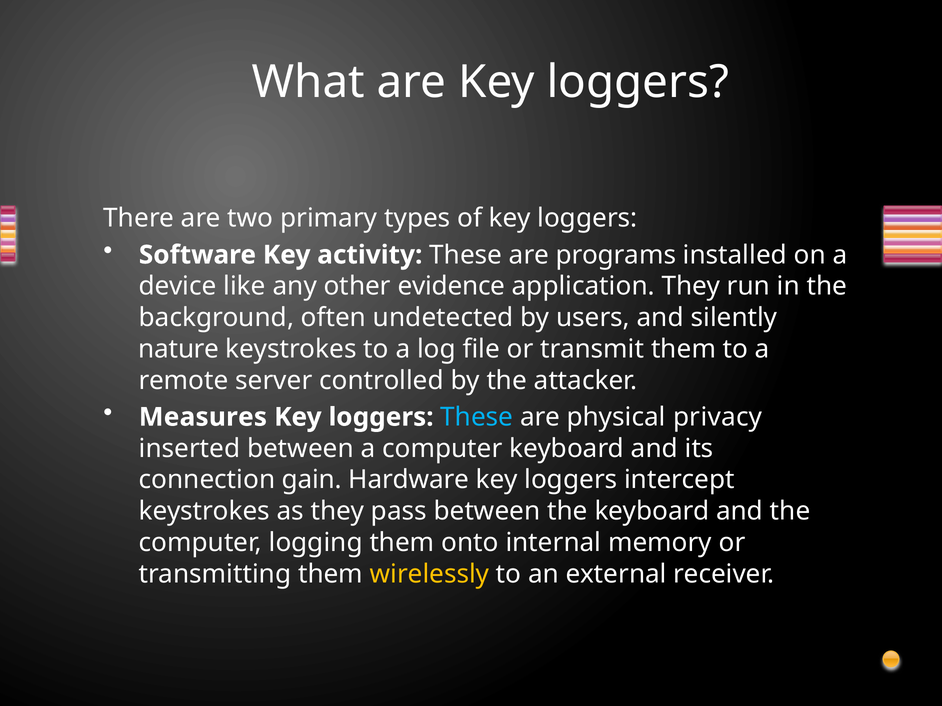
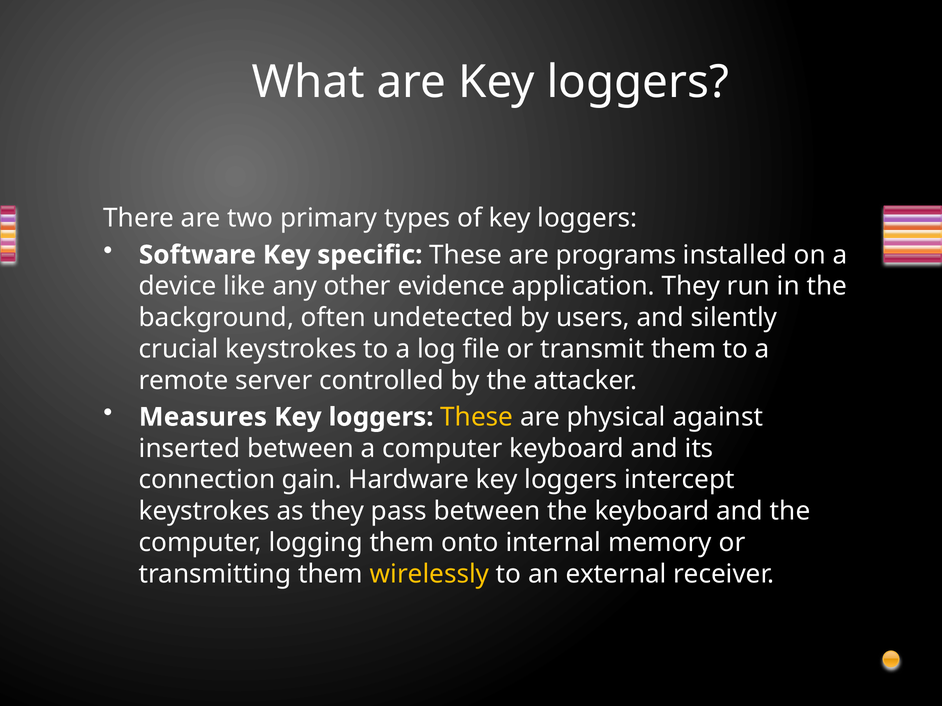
activity: activity -> specific (370, 255)
nature: nature -> crucial (179, 349)
These colour: light blue -> yellow (477, 417)
privacy: privacy -> against (718, 417)
